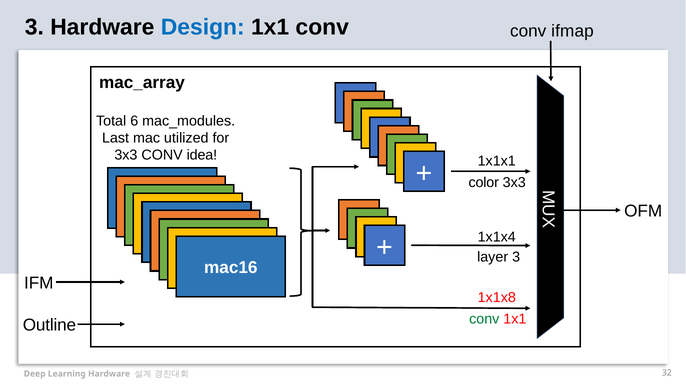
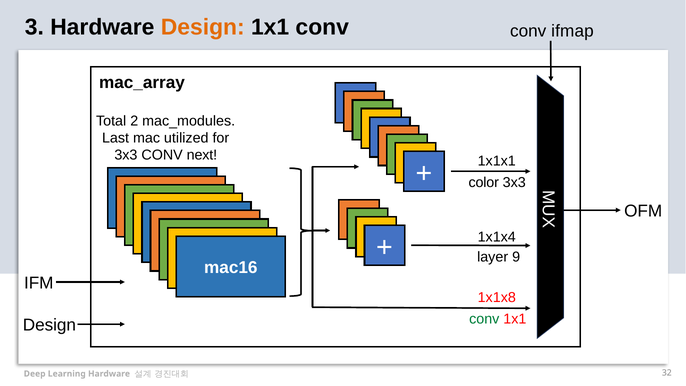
Design colour: blue -> orange (203, 27)
6: 6 -> 2 (134, 121)
idea: idea -> next (202, 155)
layer 3: 3 -> 9 (516, 257)
Outline: Outline -> Design (49, 325)
